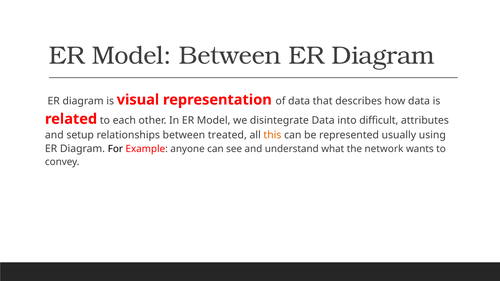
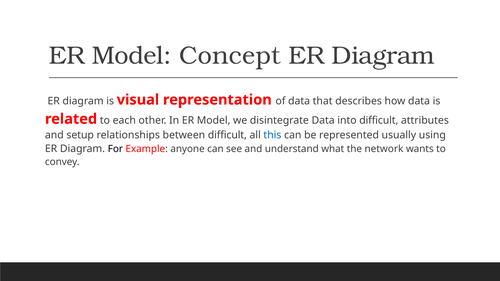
Model Between: Between -> Concept (230, 56)
between treated: treated -> difficult (227, 135)
this colour: orange -> blue (272, 135)
